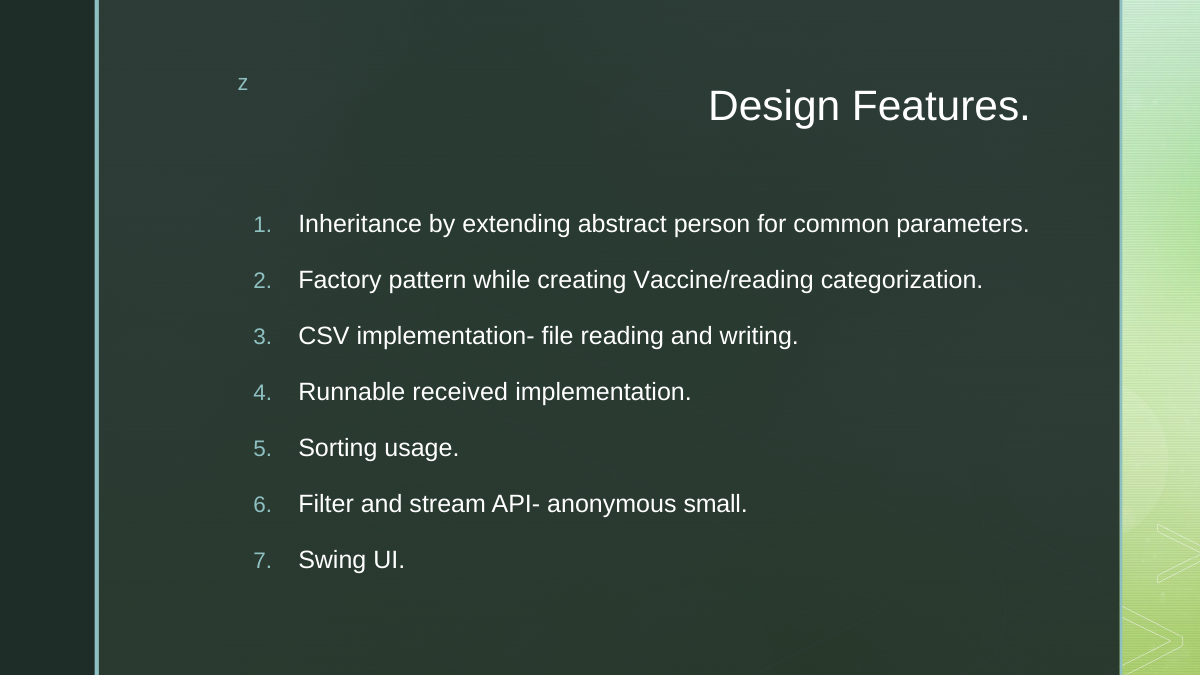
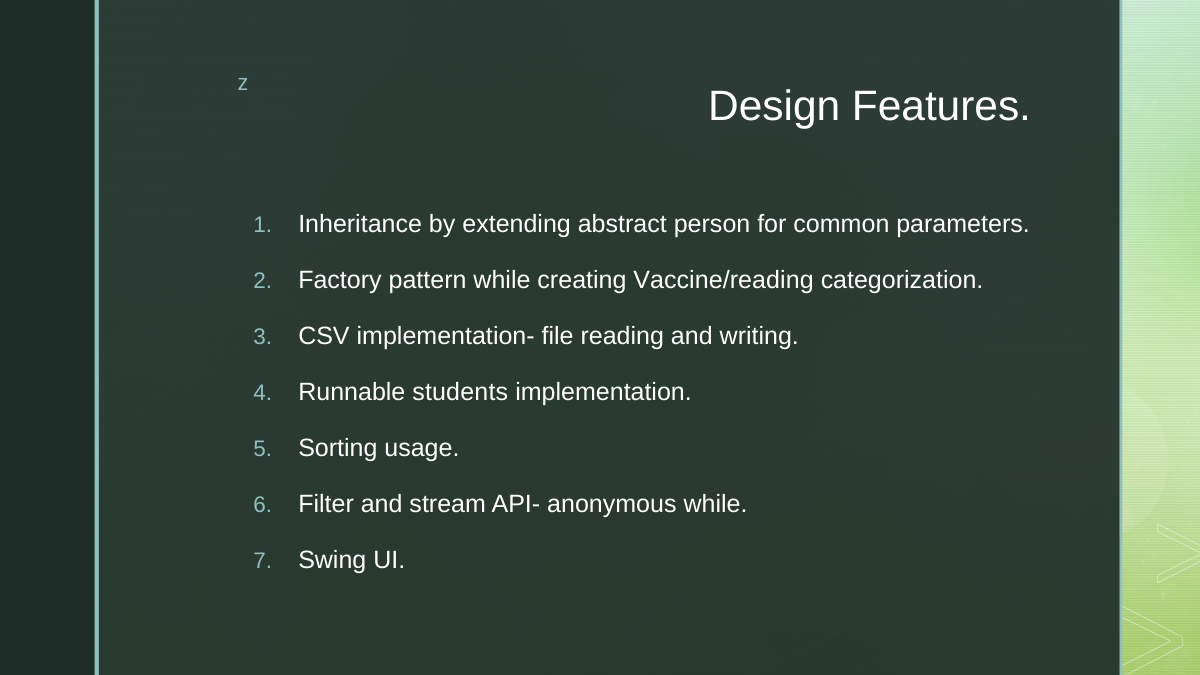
received: received -> students (460, 393)
anonymous small: small -> while (716, 505)
